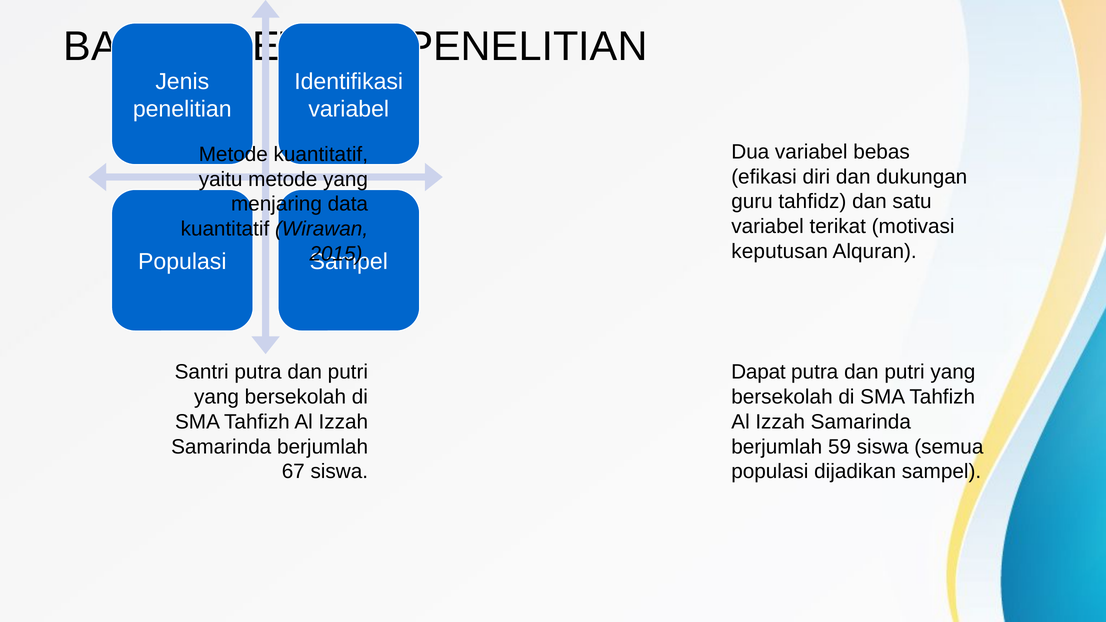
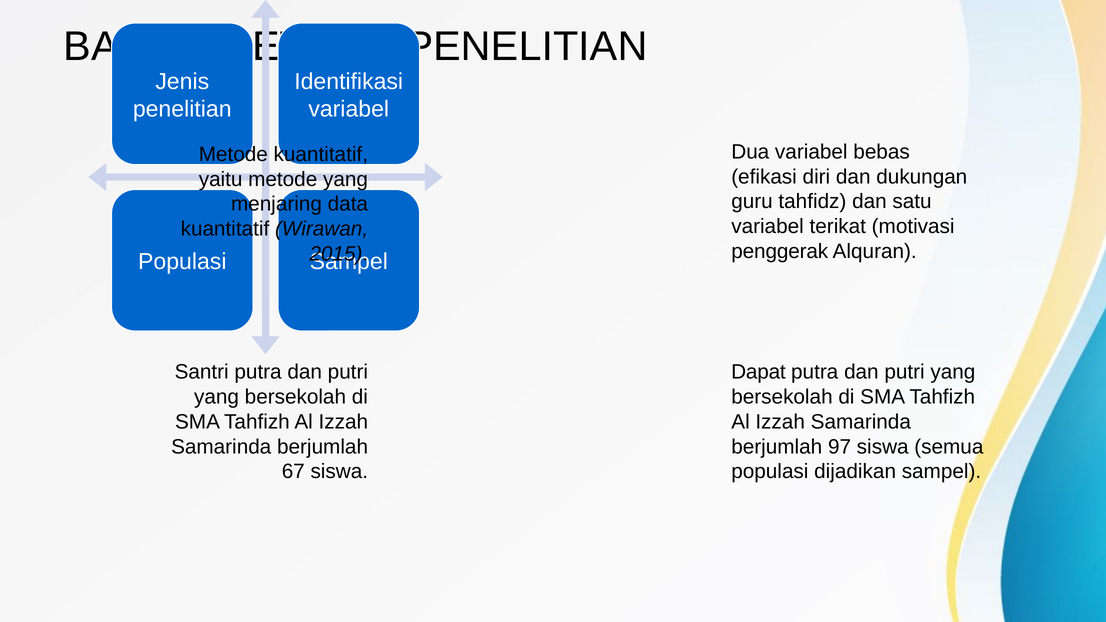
keputusan: keputusan -> penggerak (780, 251)
59: 59 -> 97 (840, 447)
